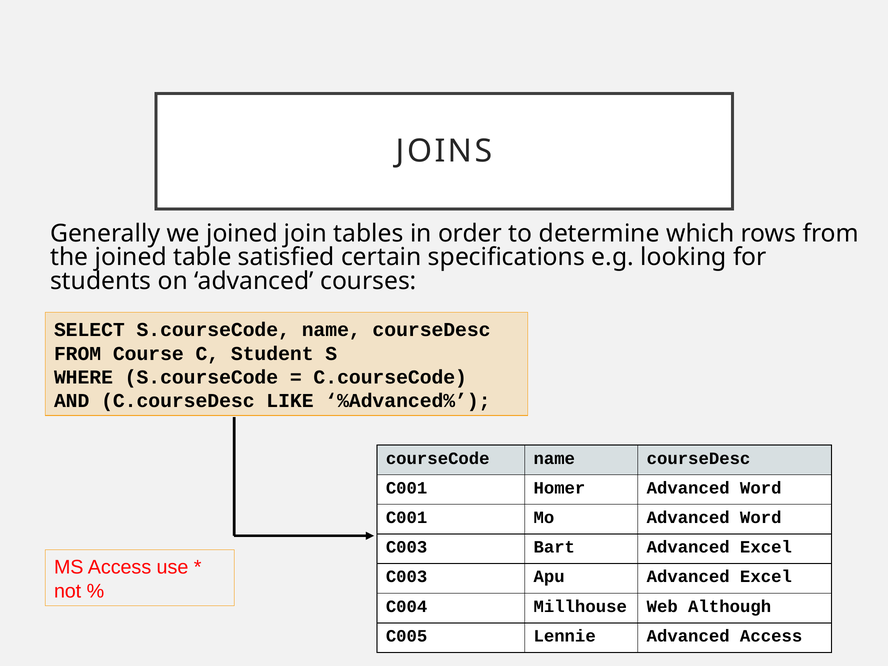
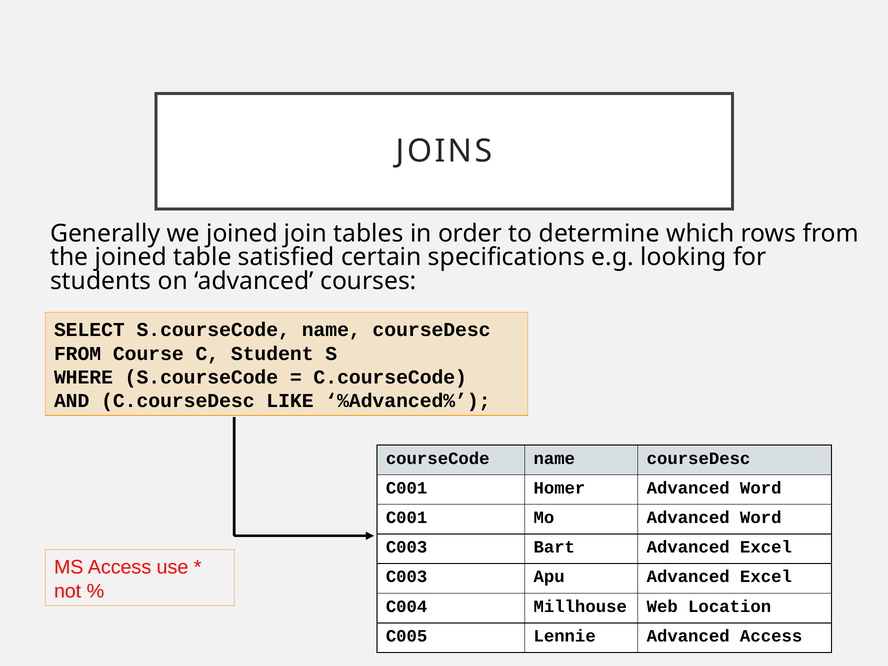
Although: Although -> Location (730, 606)
